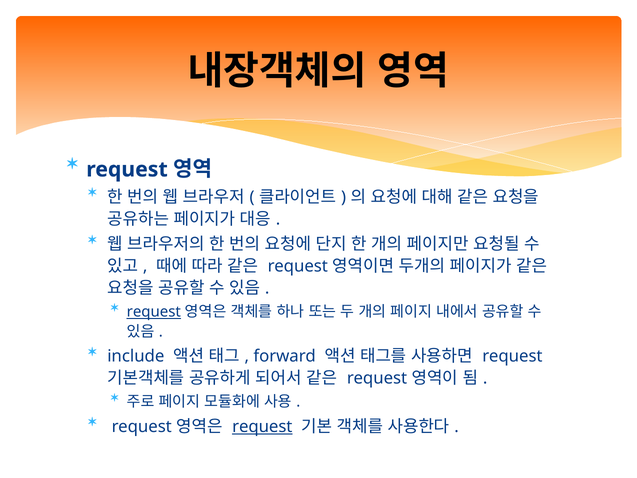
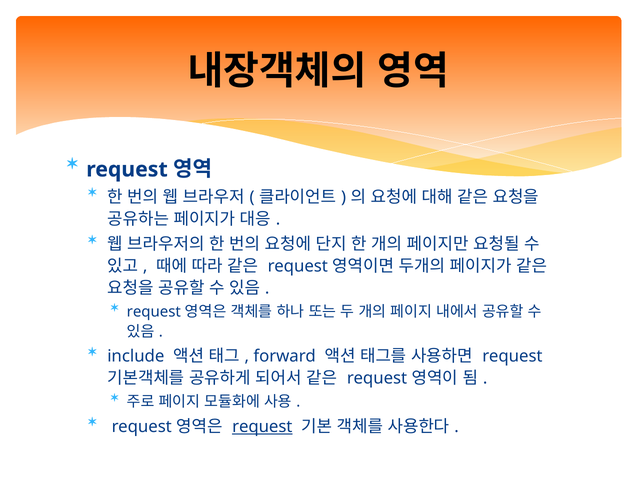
request underline: present -> none (154, 312)
